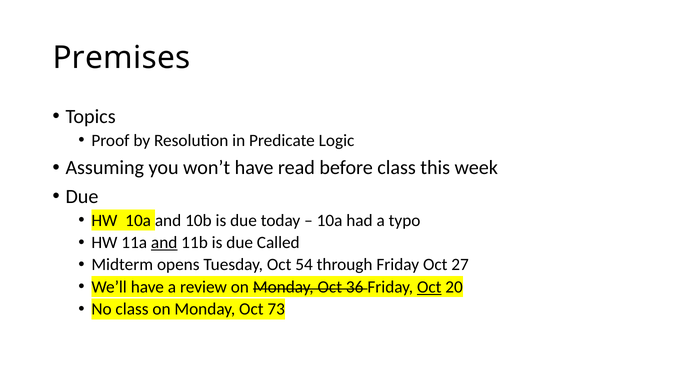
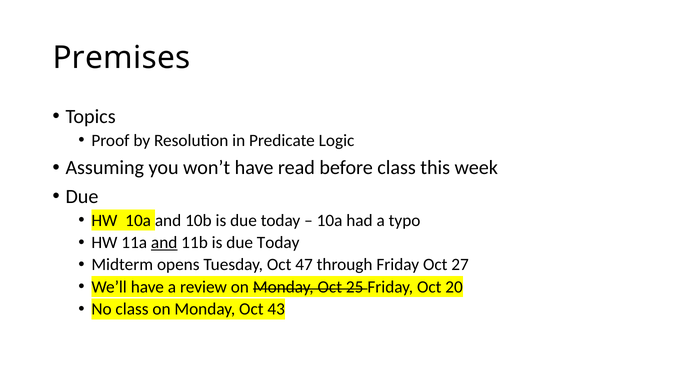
11b is due Called: Called -> Today (278, 243)
54: 54 -> 47 (304, 265)
36: 36 -> 25 (355, 287)
Oct underline: present -> none (429, 287)
73: 73 -> 43 (276, 309)
